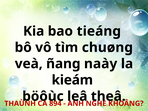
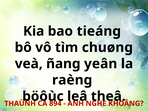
naày: naày -> yeân (101, 64)
kieám: kieám -> raèng (72, 80)
